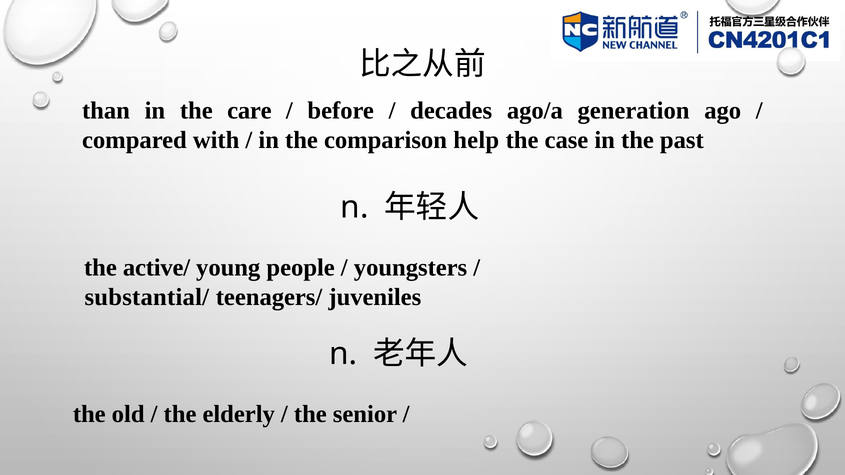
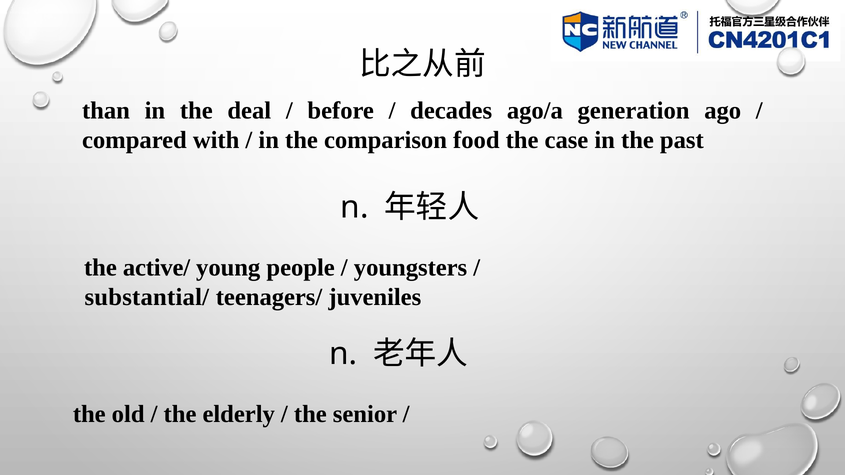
care: care -> deal (249, 111)
help: help -> food (476, 140)
